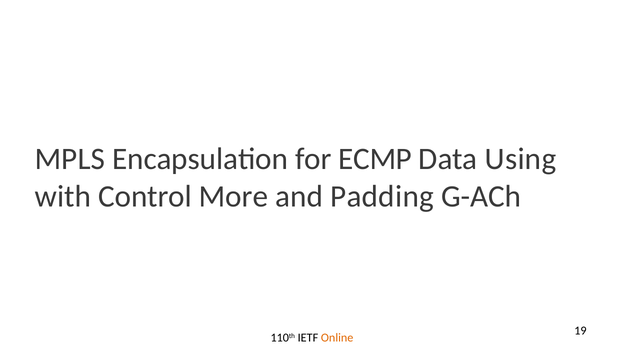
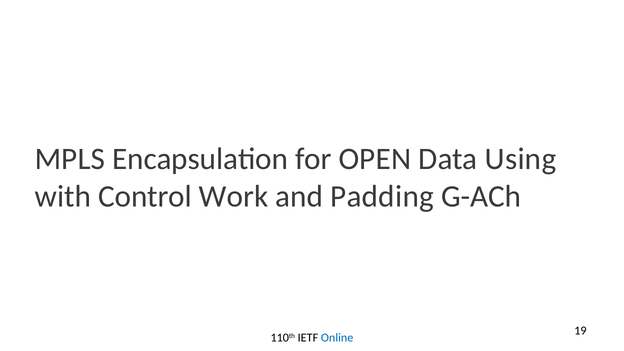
ECMP: ECMP -> OPEN (375, 159)
More: More -> Work (234, 196)
Online colour: orange -> blue (337, 338)
